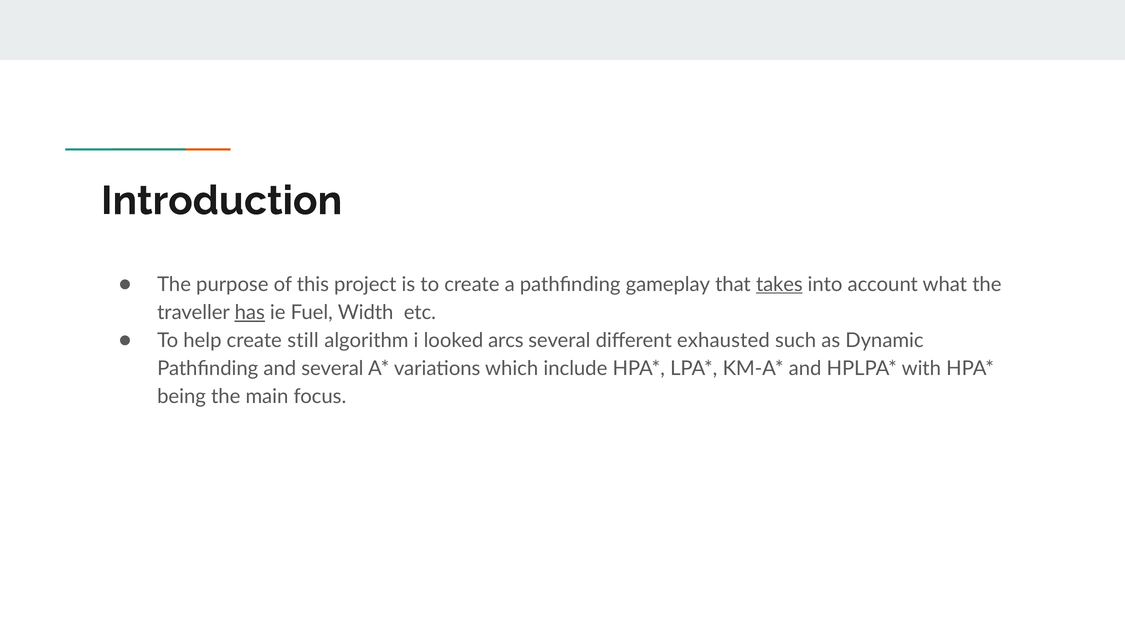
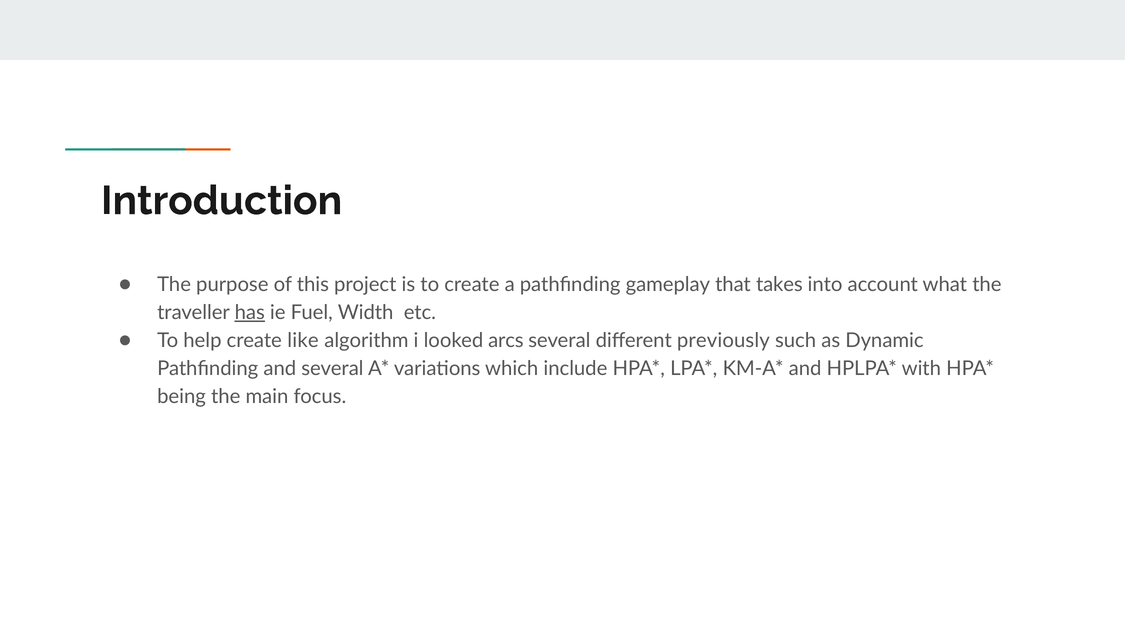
takes underline: present -> none (779, 284)
still: still -> like (303, 340)
exhausted: exhausted -> previously (723, 340)
